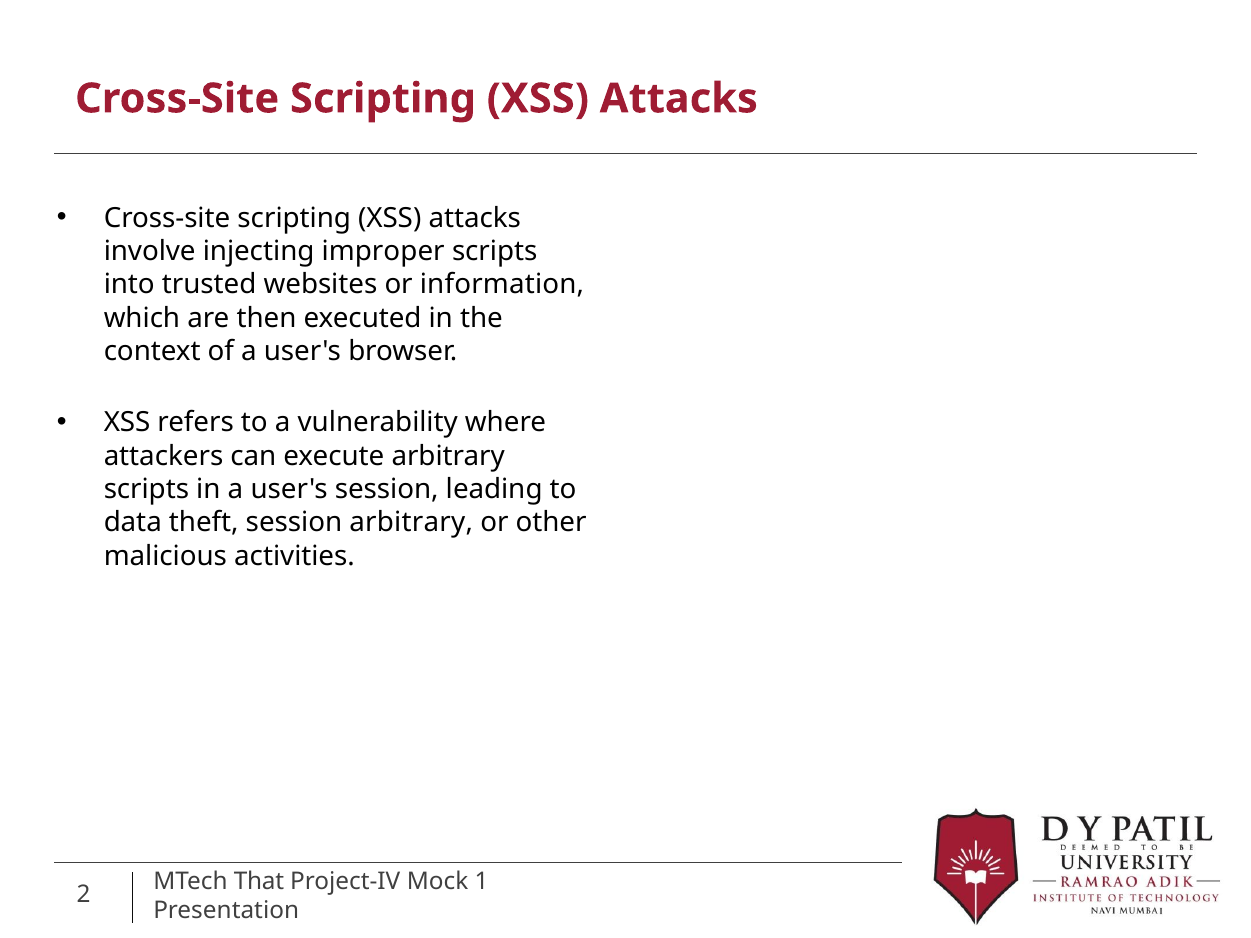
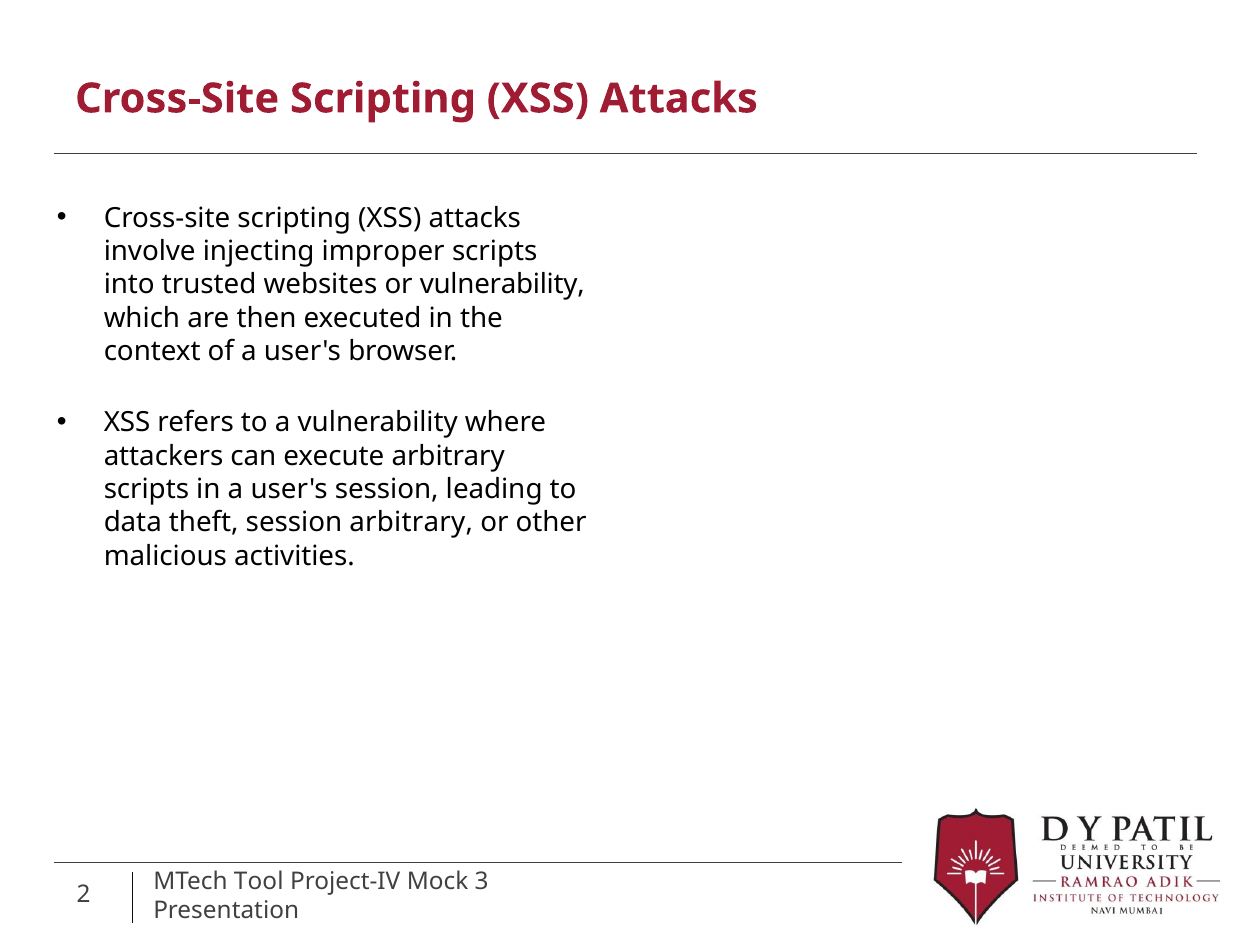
or information: information -> vulnerability (502, 285)
That: That -> Tool (259, 882)
1: 1 -> 3 (482, 882)
